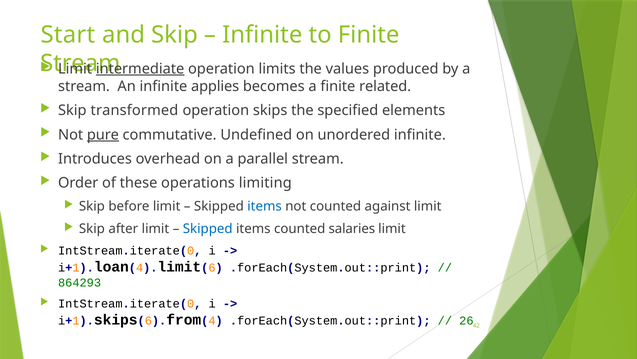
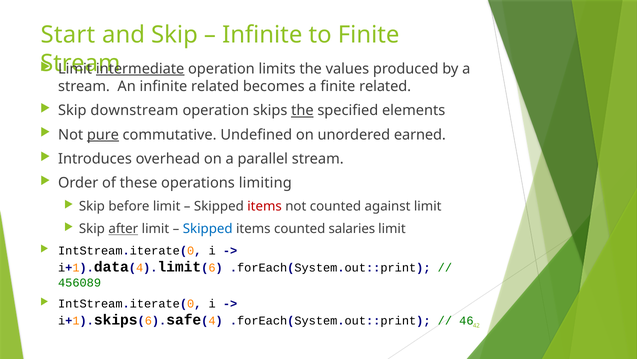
infinite applies: applies -> related (215, 86)
transformed: transformed -> downstream (134, 110)
the underline: none -> present (302, 110)
unordered infinite: infinite -> earned (420, 135)
items colour: blue -> red (265, 206)
after underline: none -> present (123, 229)
loan: loan -> data (111, 266)
864293: 864293 -> 456089 (80, 282)
from: from -> safe (184, 319)
26: 26 -> 46 (466, 320)
